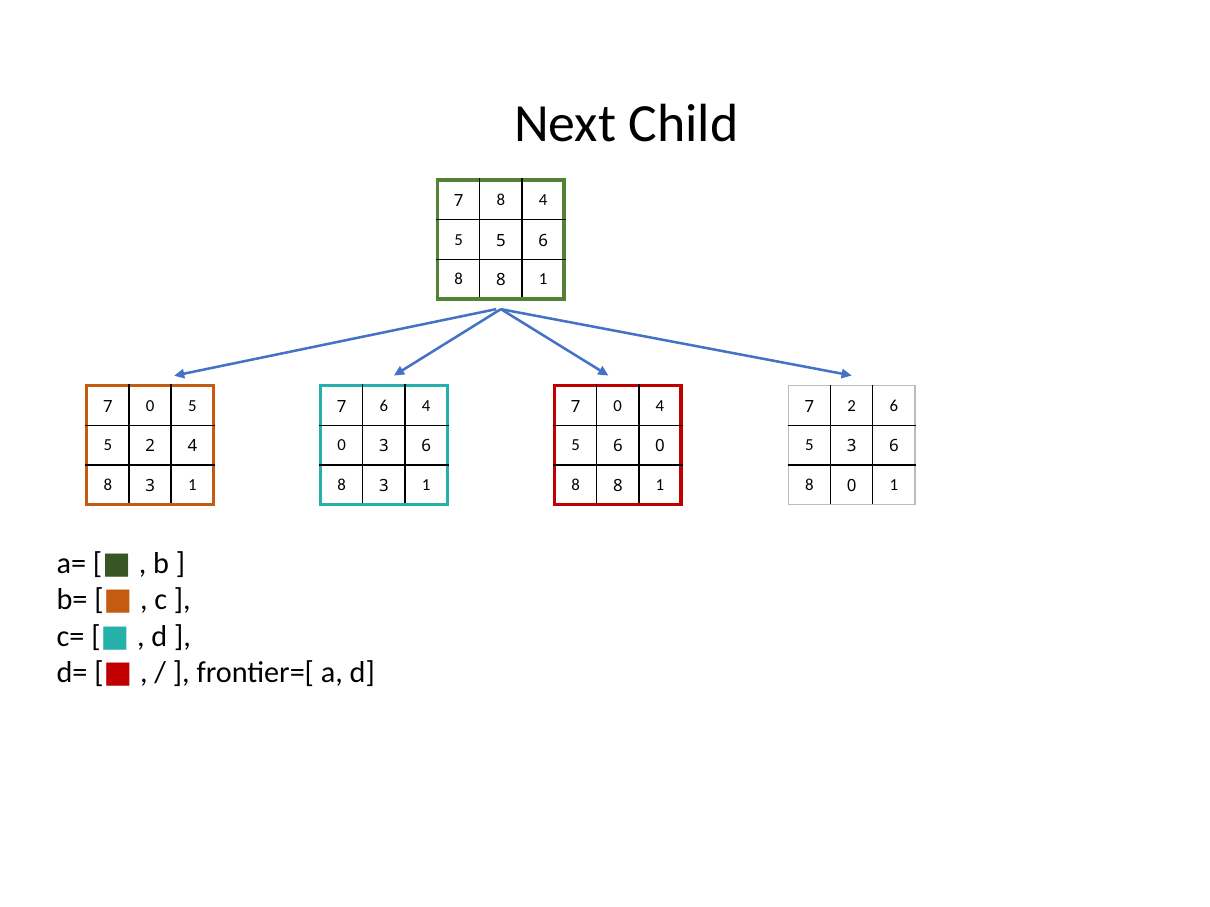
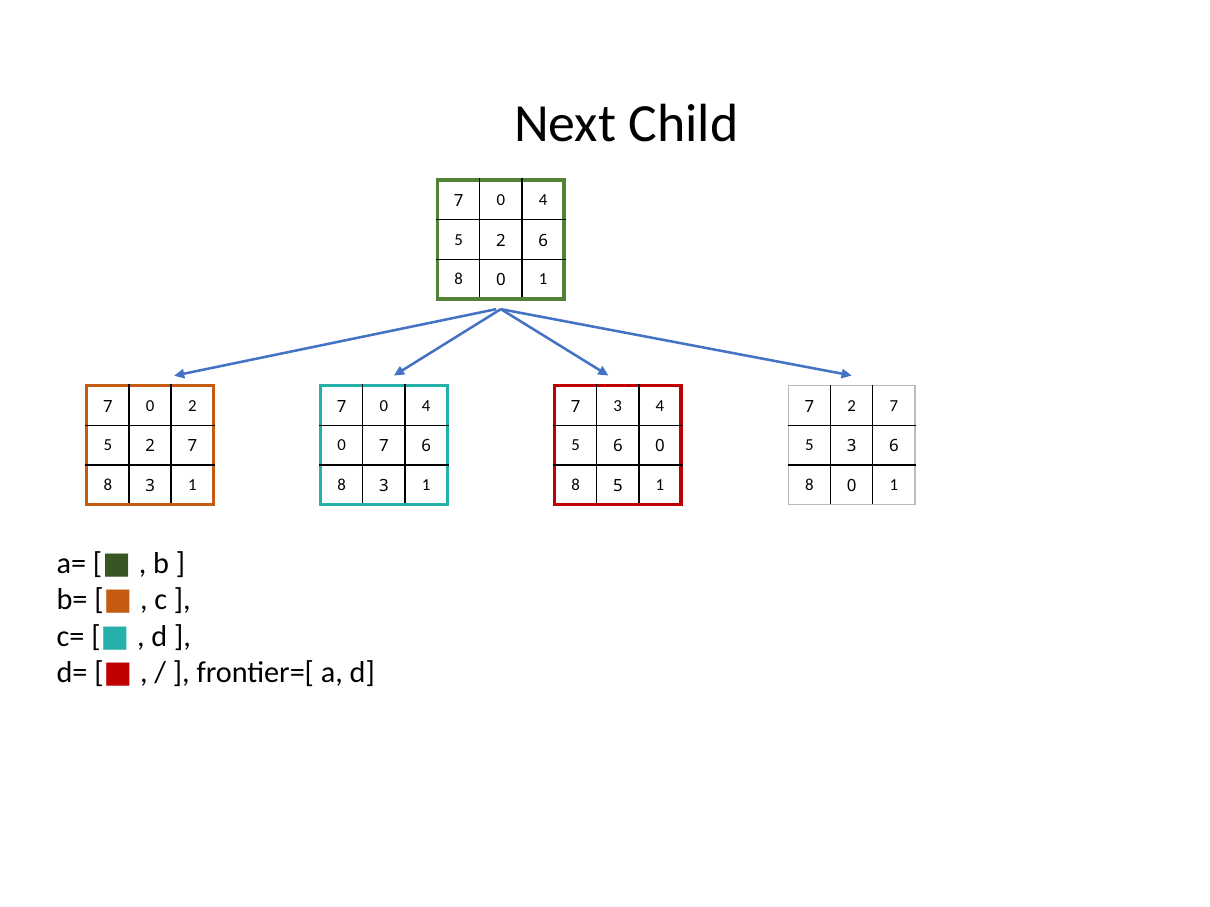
8: 8 -> 0 (501, 200)
5: 5 -> 2 (501, 241)
8: 8 -> 0 (501, 280)
0 5: 5 -> 2 (192, 406)
6: 6 -> 0 (384, 406)
0: 0 -> 3 (618, 406)
7 2 6: 6 -> 7 (894, 406)
5 2 4: 4 -> 7 (192, 446)
0 3: 3 -> 7 (384, 446)
8: 8 -> 5 (618, 486)
